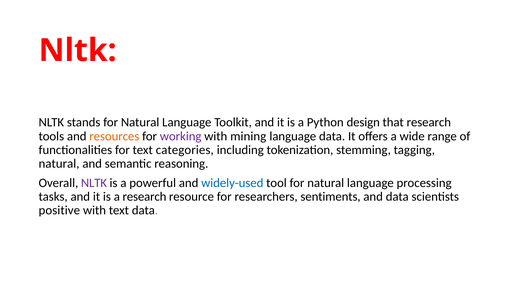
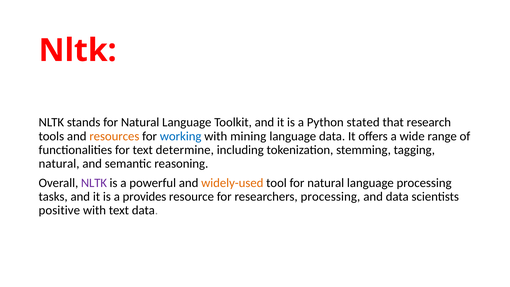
design: design -> stated (363, 122)
working colour: purple -> blue (181, 136)
categories: categories -> determine (185, 150)
widely-used colour: blue -> orange (232, 183)
a research: research -> provides (144, 196)
researchers sentiments: sentiments -> processing (330, 196)
